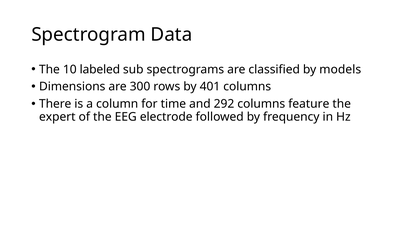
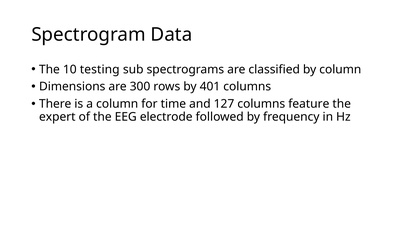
labeled: labeled -> testing (100, 69)
by models: models -> column (340, 69)
292: 292 -> 127 (224, 104)
